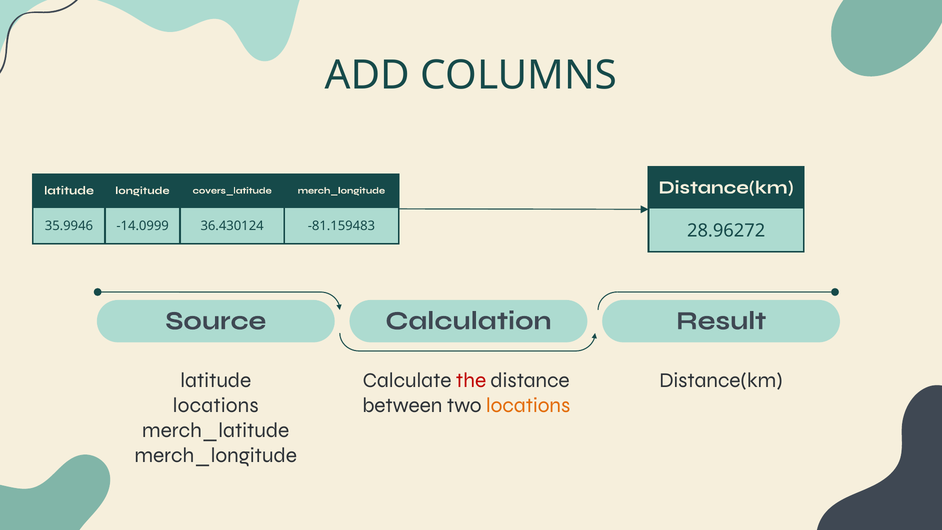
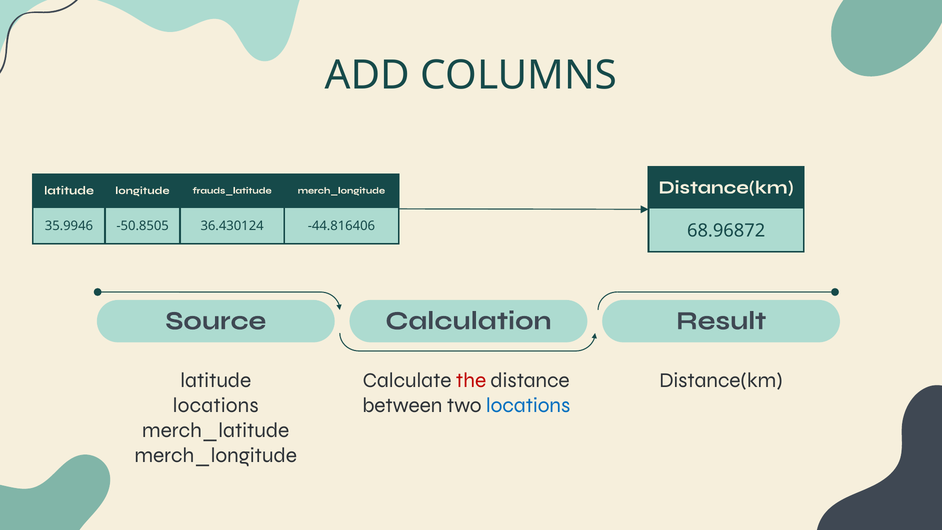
covers_latitude: covers_latitude -> frauds_latitude (232, 190)
-14.0999: -14.0999 -> -50.8505 (143, 226)
-81.159483: -81.159483 -> -44.816406 (341, 226)
28.96272: 28.96272 -> 68.96872 (726, 231)
locations colour: orange -> blue (528, 405)
